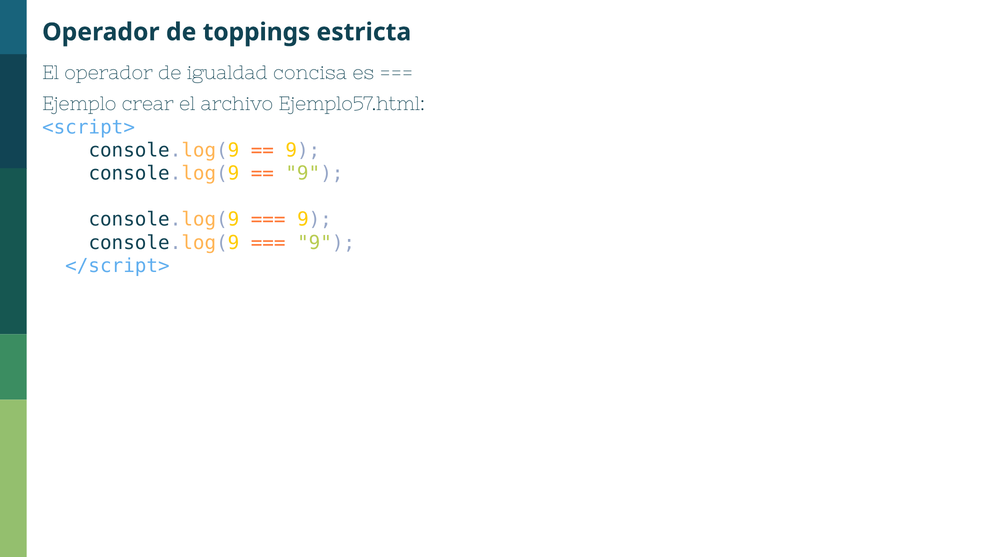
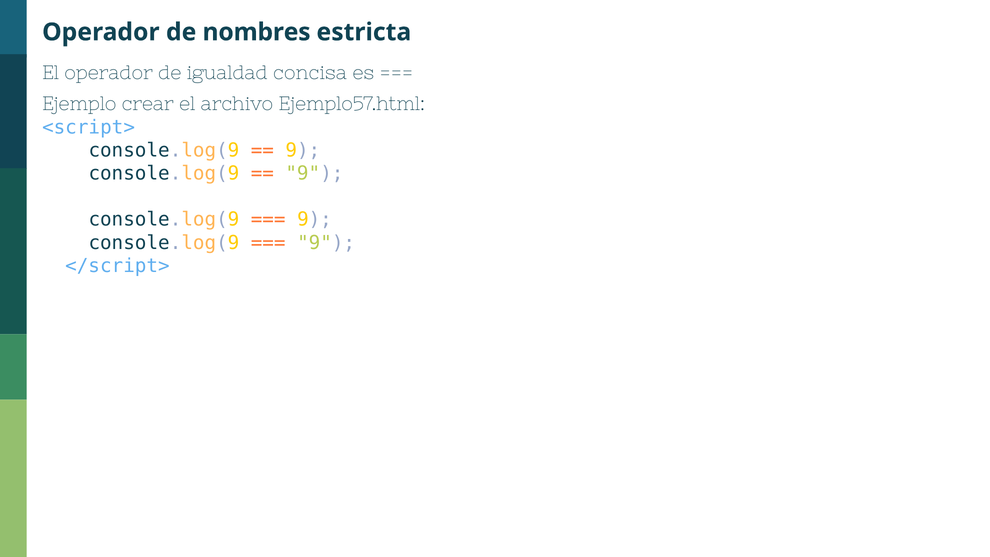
toppings: toppings -> nombres (257, 32)
